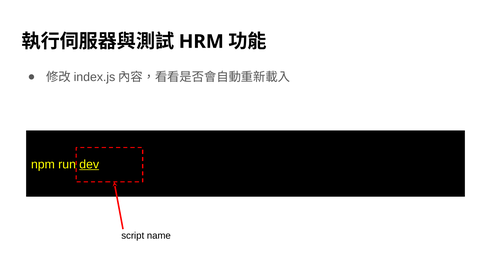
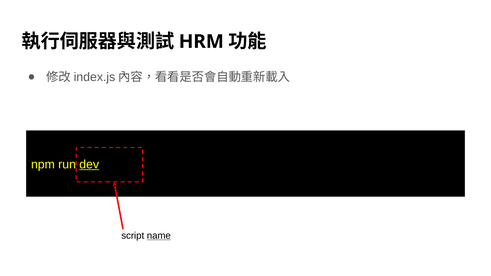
name underline: none -> present (159, 236)
